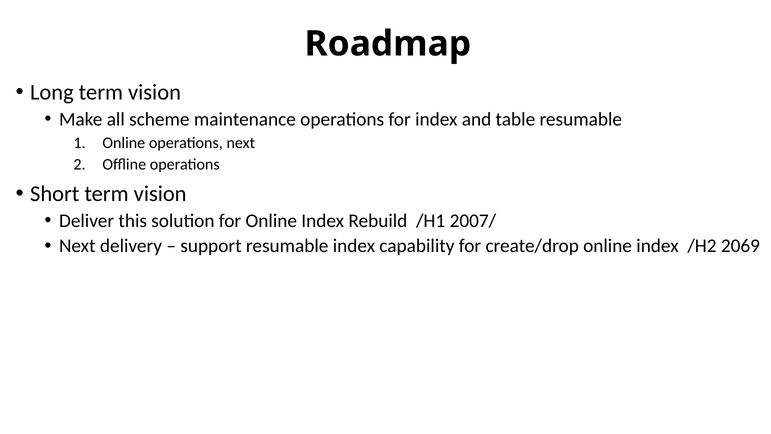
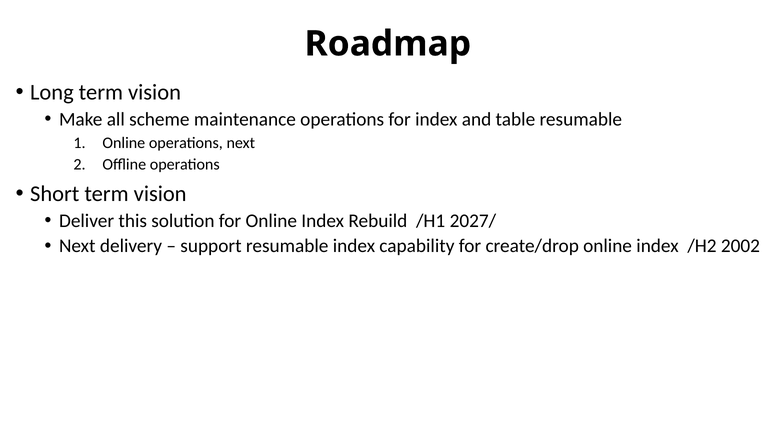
2007/: 2007/ -> 2027/ (473, 221)
2069: 2069 -> 2002 (740, 246)
